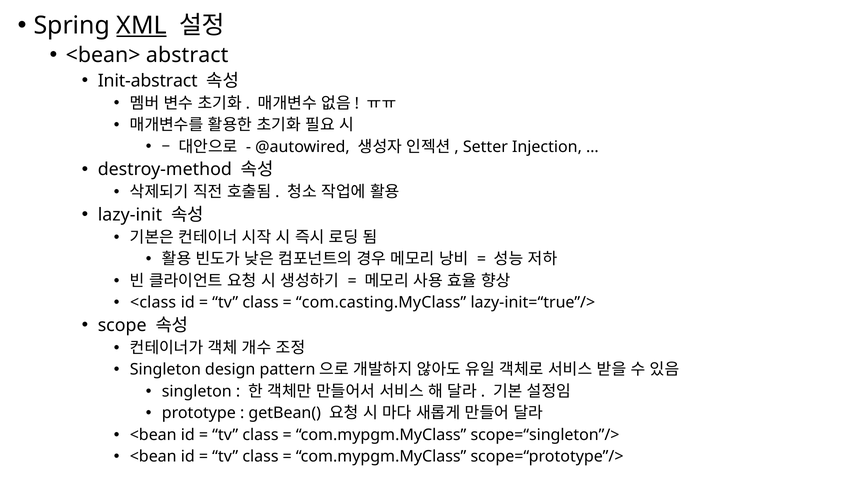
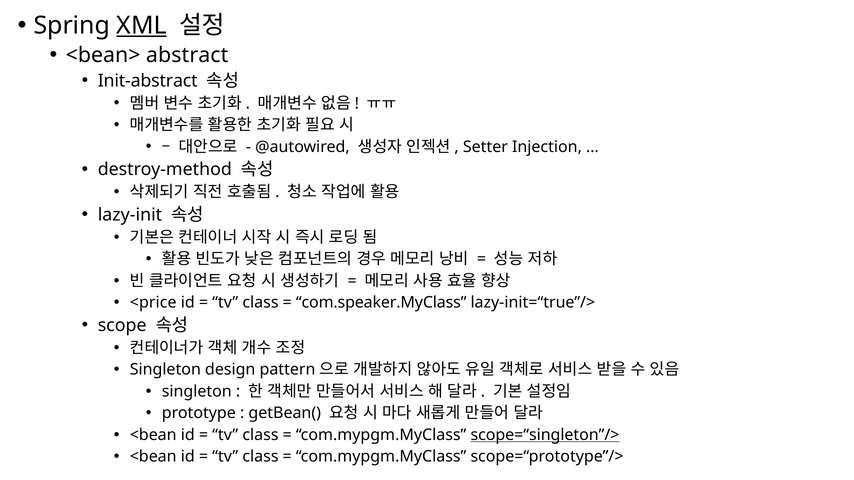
<class: <class -> <price (153, 303)
com.casting.MyClass: com.casting.MyClass -> com.speaker.MyClass (381, 303)
scope=“singleton”/> underline: none -> present (545, 435)
